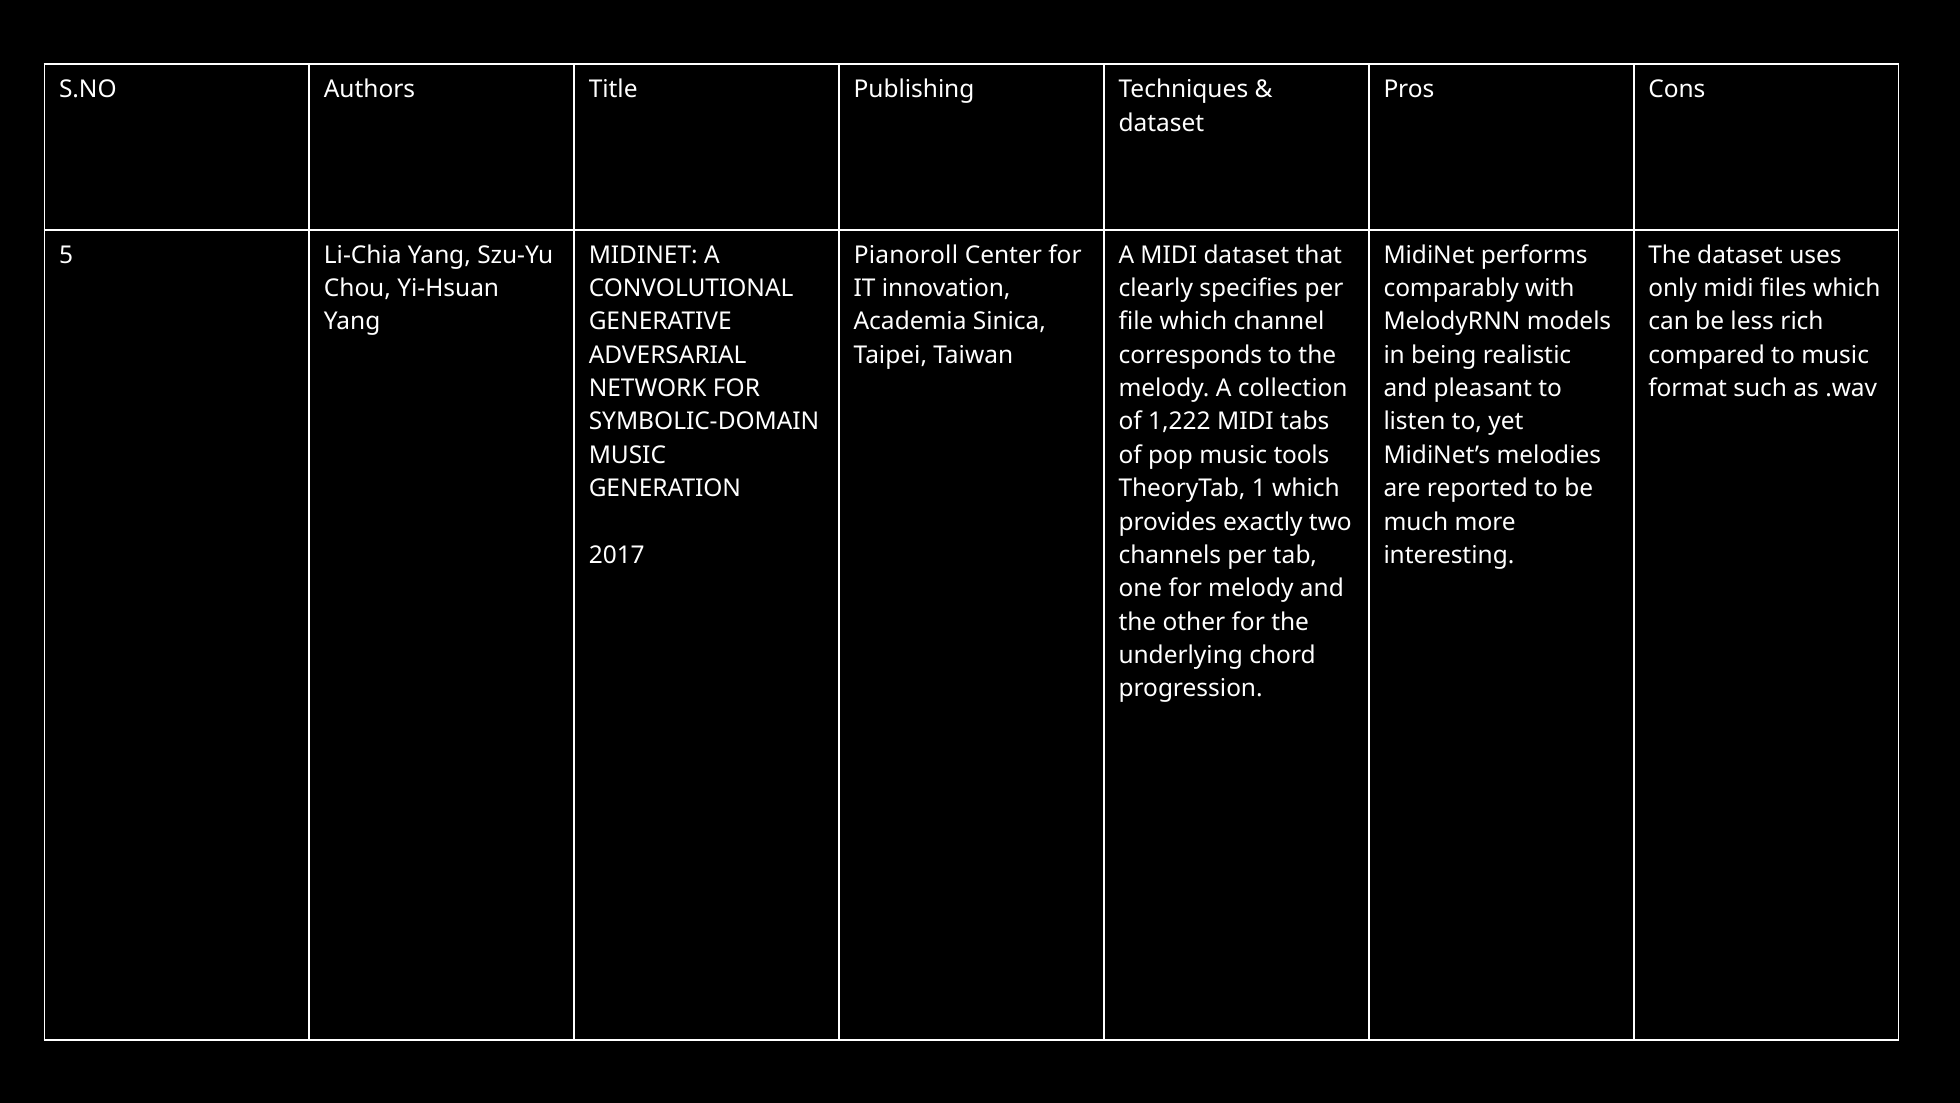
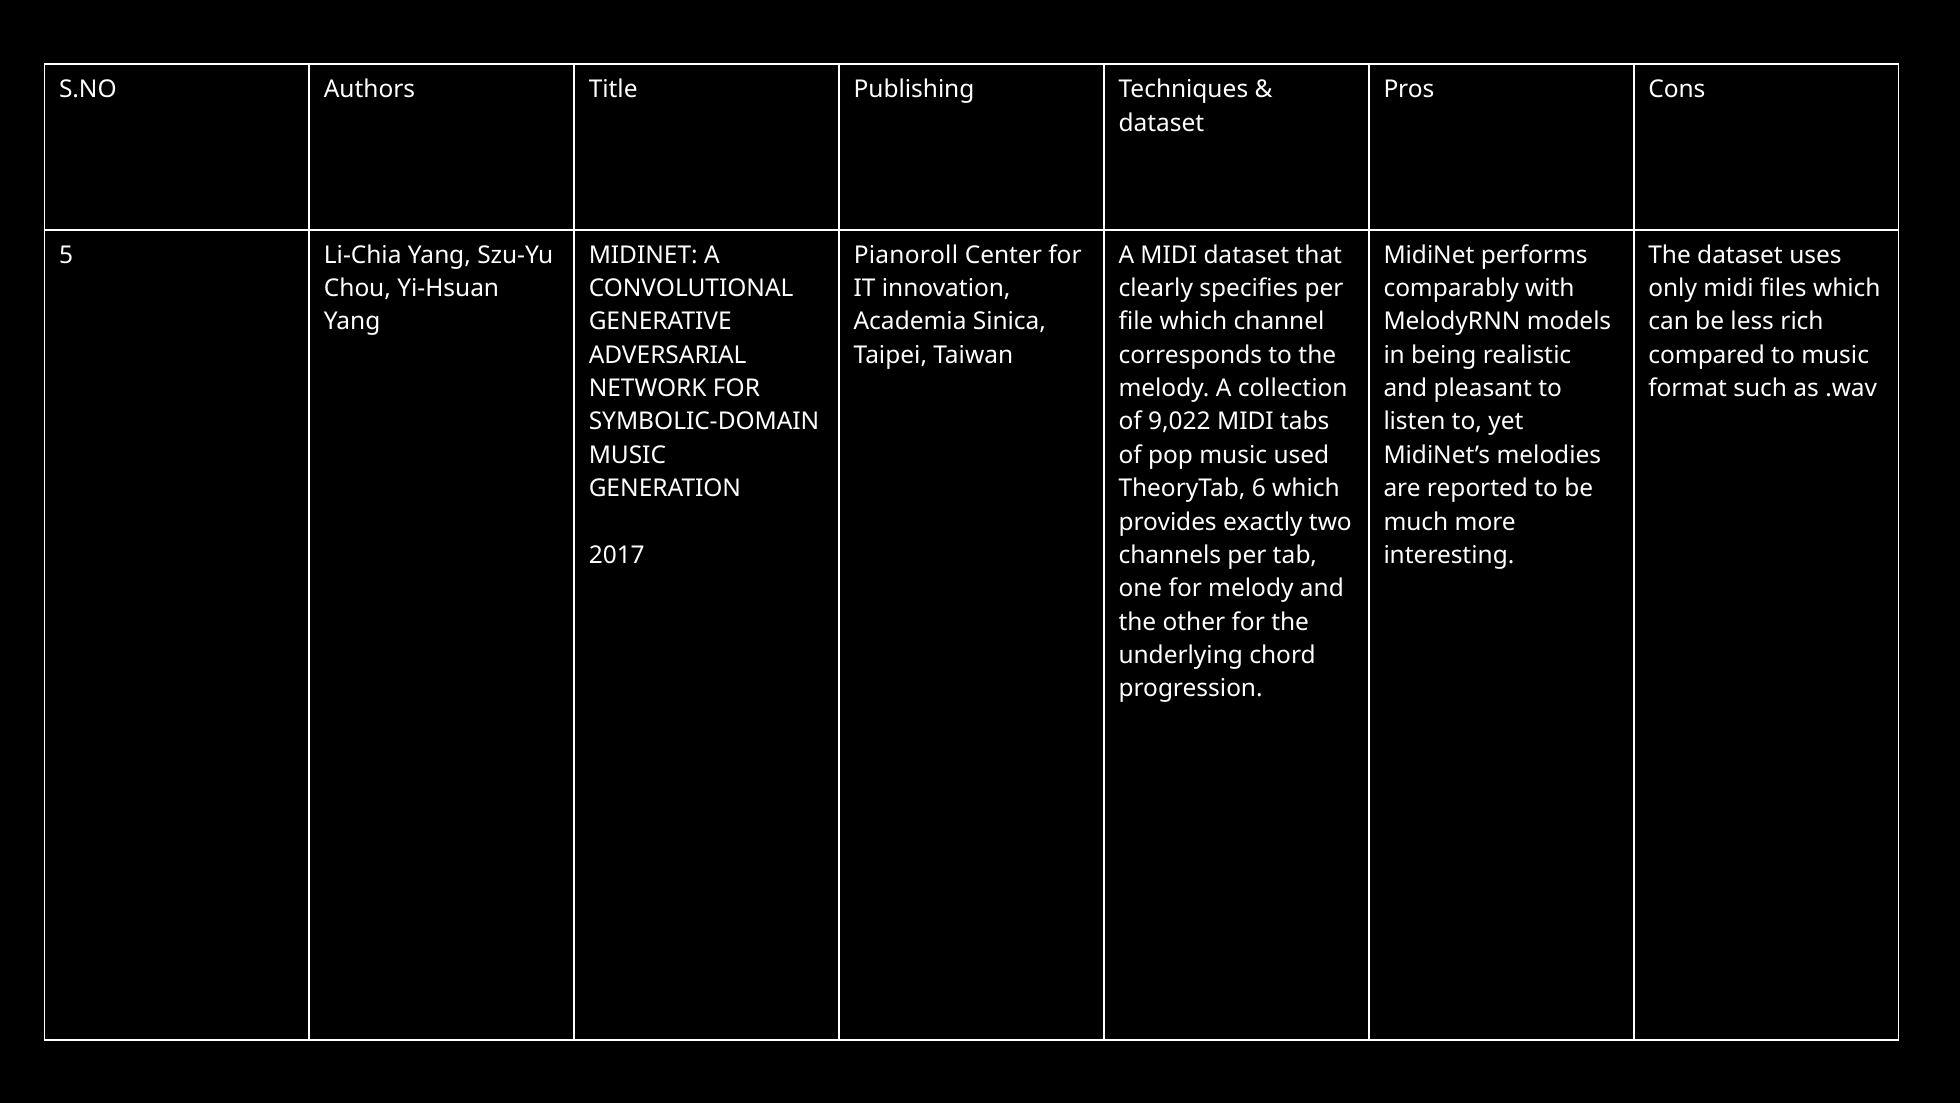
1,222: 1,222 -> 9,022 (1179, 422)
tools: tools -> used (1301, 455)
1: 1 -> 6 (1259, 488)
